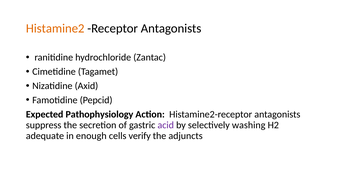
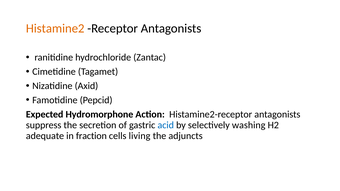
Pathophysiology: Pathophysiology -> Hydromorphone (99, 115)
acid colour: purple -> blue (166, 125)
enough: enough -> fraction (91, 136)
verify: verify -> living (140, 136)
